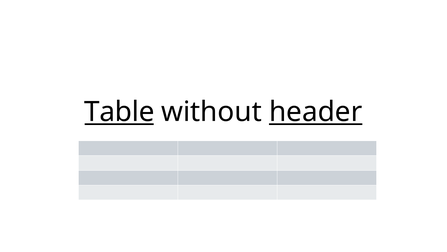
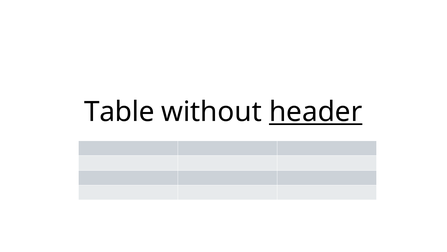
Table underline: present -> none (119, 112)
